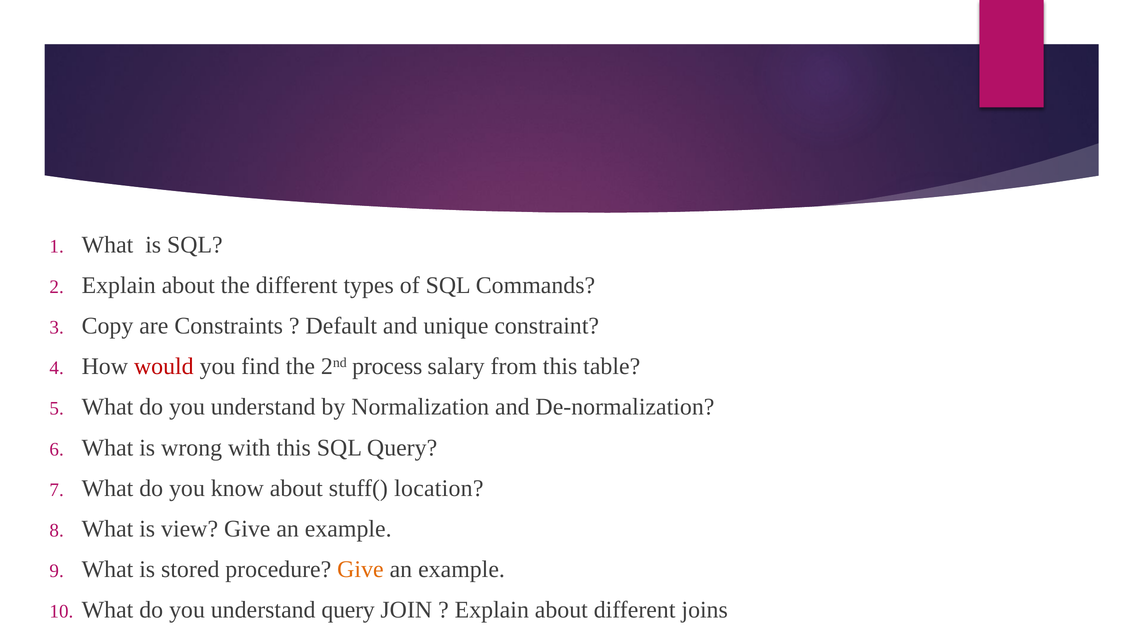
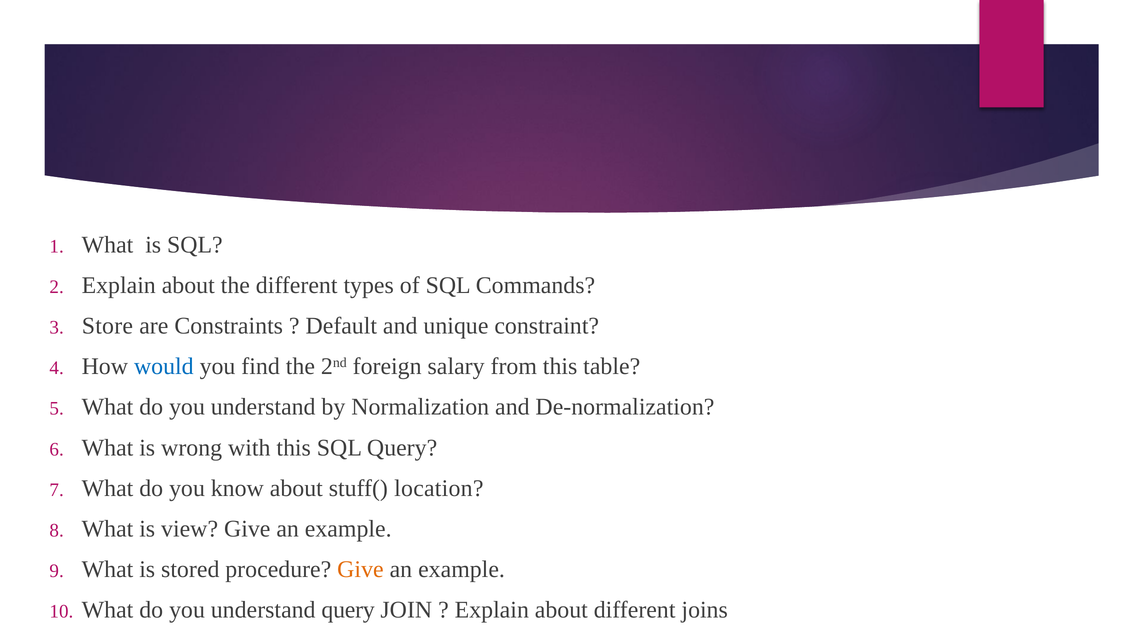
Copy: Copy -> Store (107, 326)
would colour: red -> blue (164, 366)
process: process -> foreign (387, 366)
